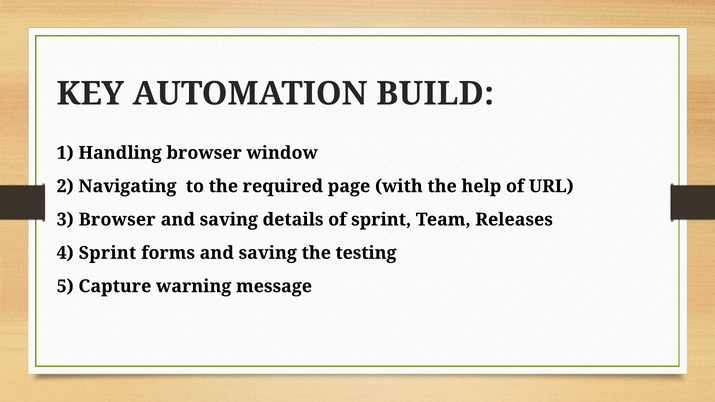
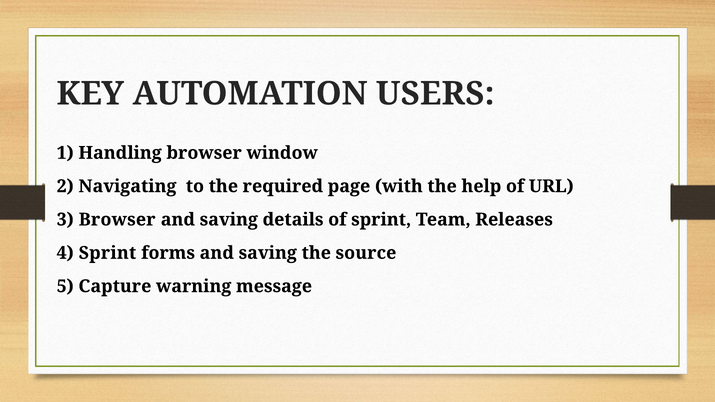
BUILD: BUILD -> USERS (435, 94)
testing: testing -> source (366, 253)
